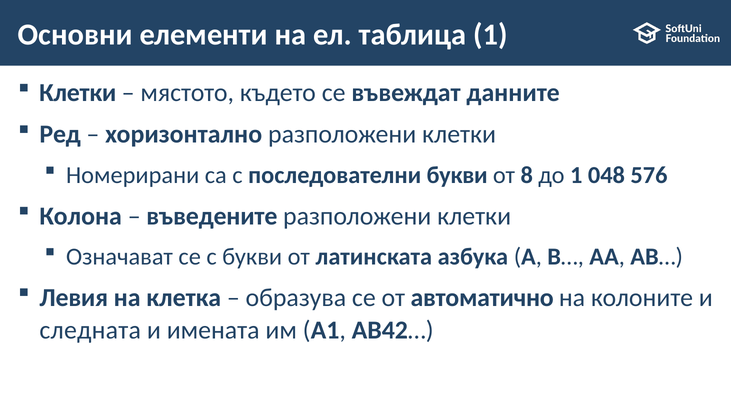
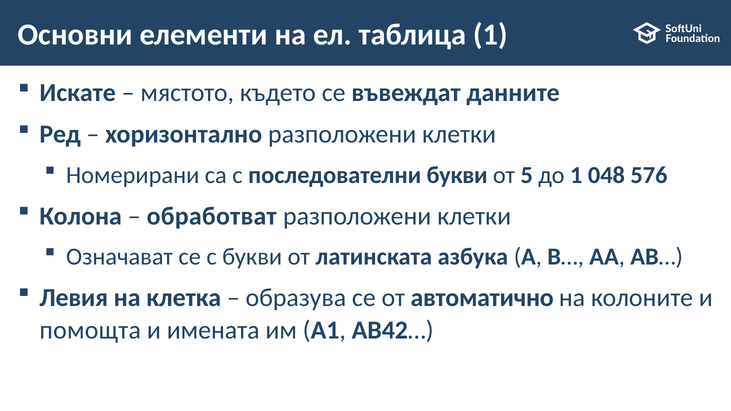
Клетки: Клетки -> Искате (78, 93)
8: 8 -> 5 (527, 175)
въведените: въведените -> обработват (212, 216)
следната: следната -> помощта (90, 330)
